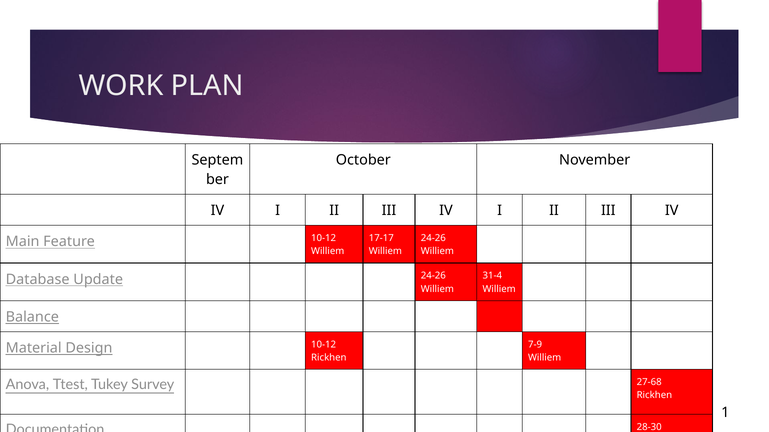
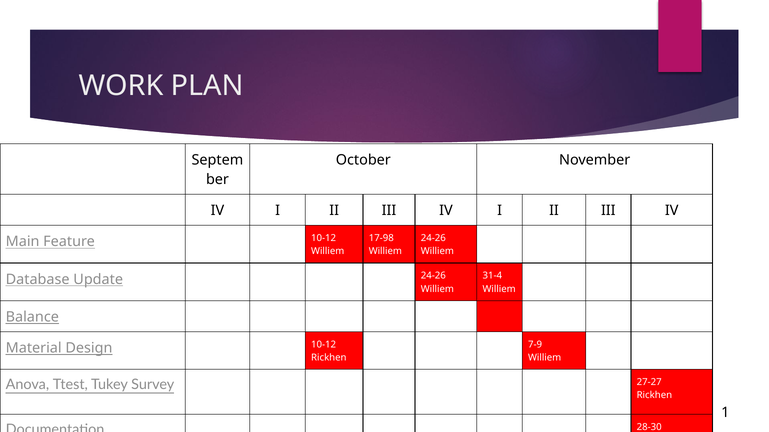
17-17: 17-17 -> 17-98 (381, 239)
27-68: 27-68 -> 27-27 (649, 383)
